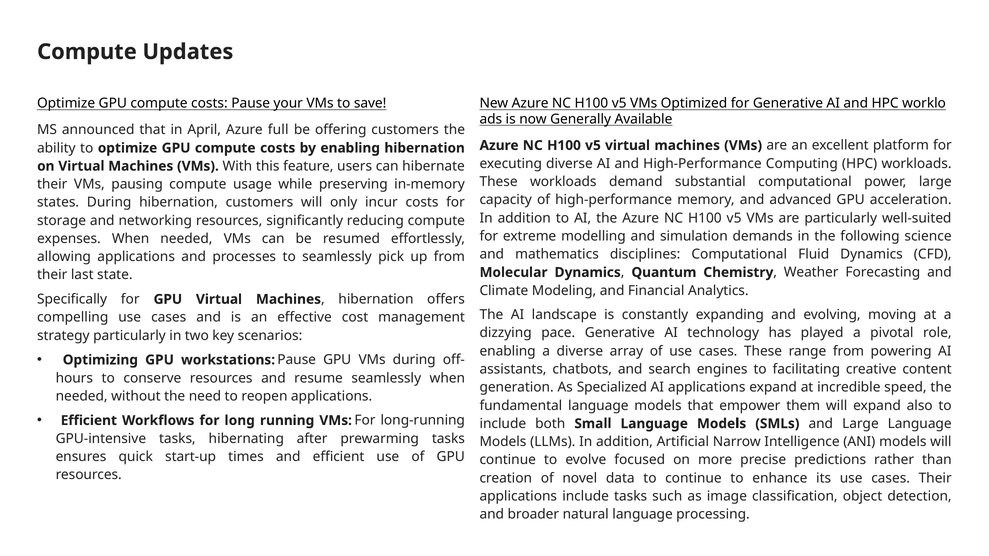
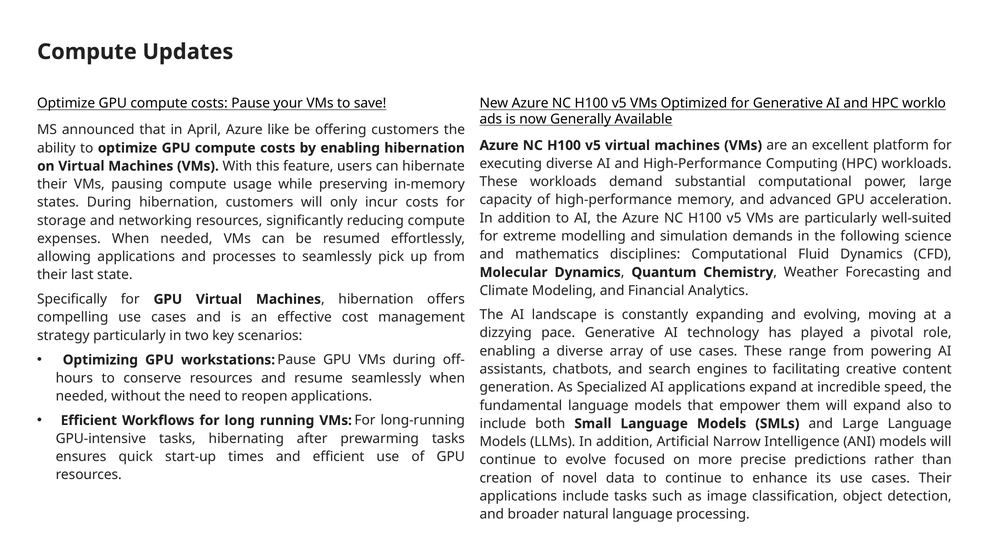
full: full -> like (278, 130)
